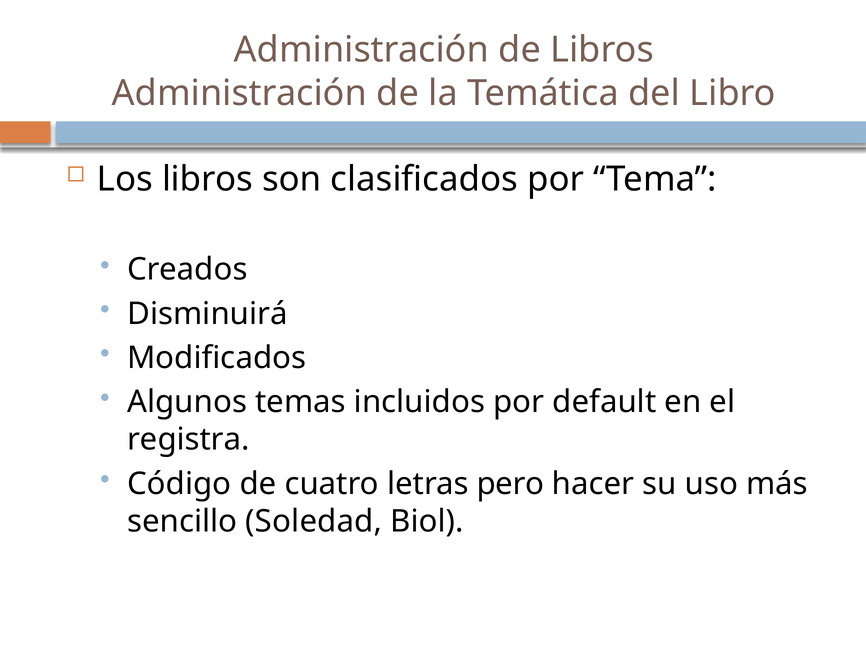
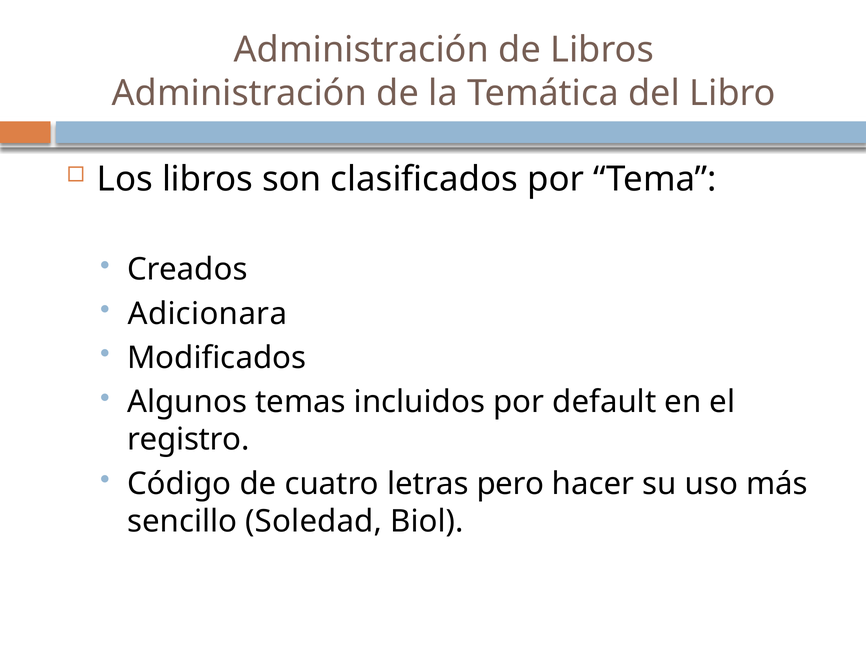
Disminuirá: Disminuirá -> Adicionara (207, 313)
registra: registra -> registro (188, 439)
